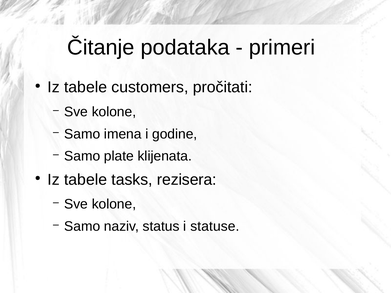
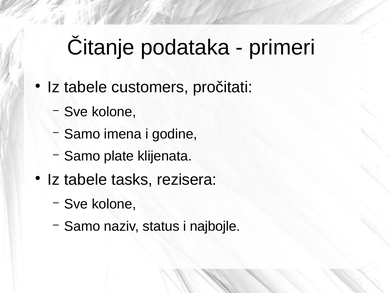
statuse: statuse -> najbojle (215, 226)
